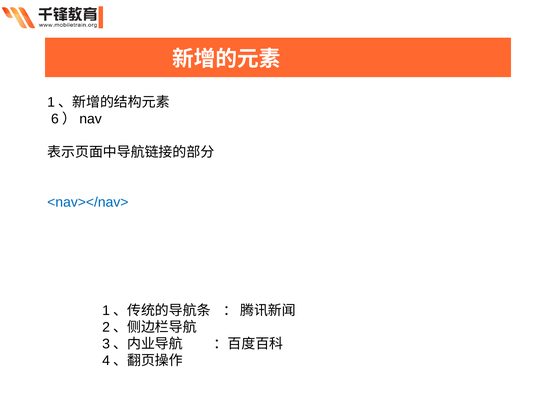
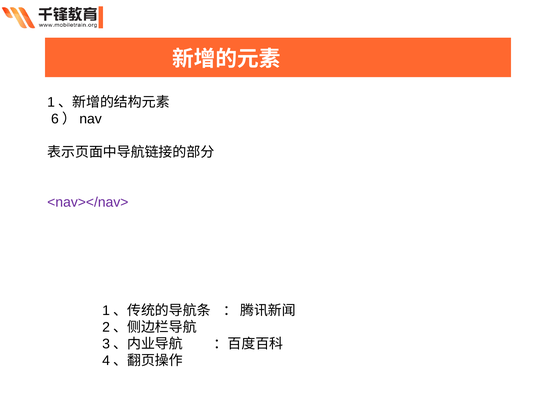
<nav></nav> colour: blue -> purple (88, 203)
